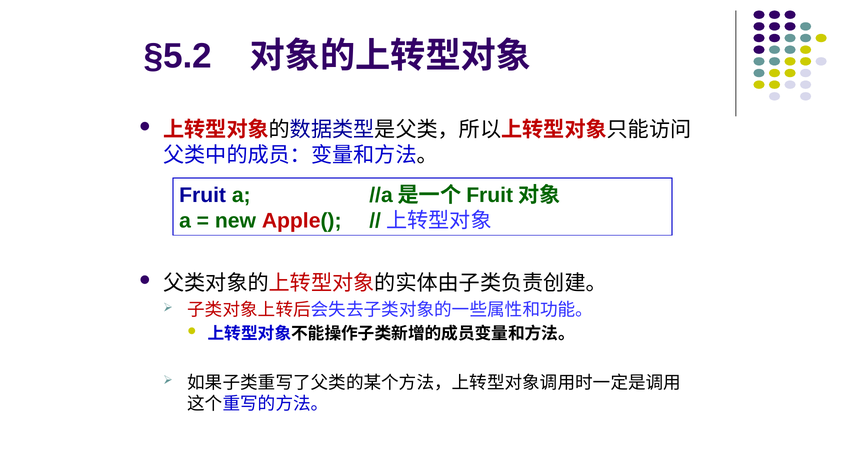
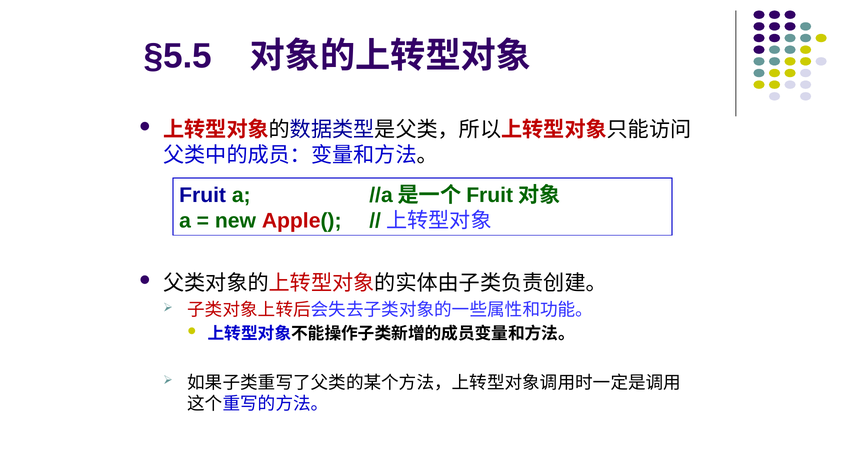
§5.2: §5.2 -> §5.5 (178, 56)
